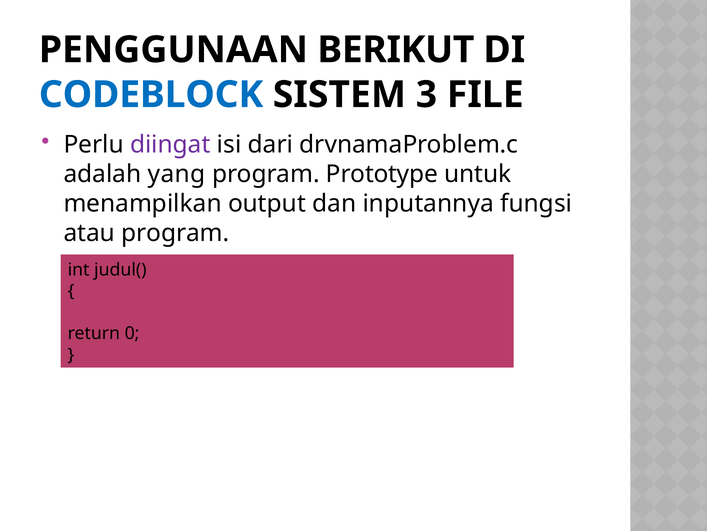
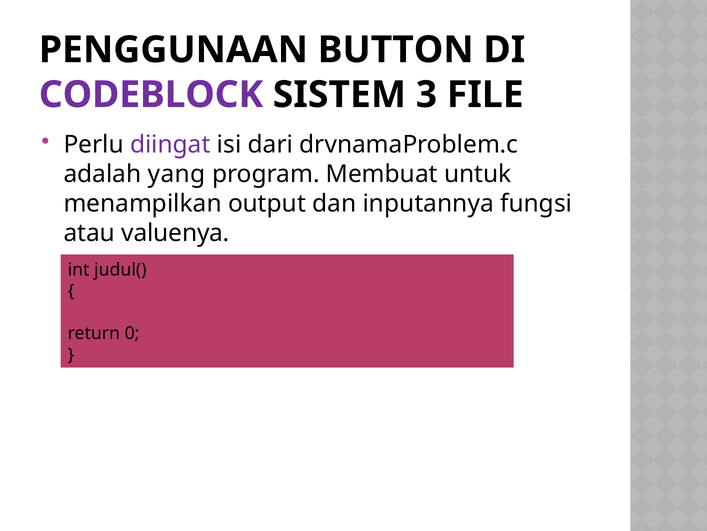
BERIKUT: BERIKUT -> BUTTON (396, 50)
CODEBLOCK colour: blue -> purple (151, 95)
Prototype: Prototype -> Membuat (382, 174)
atau program: program -> valuenya (175, 233)
